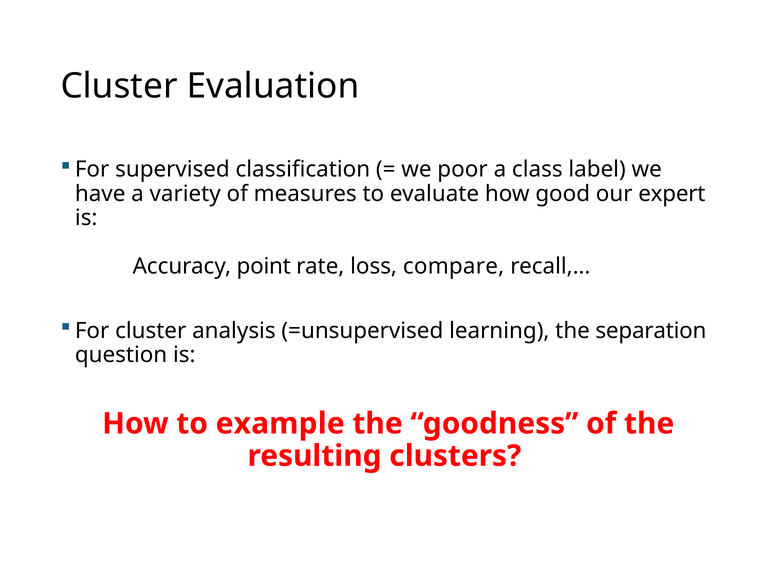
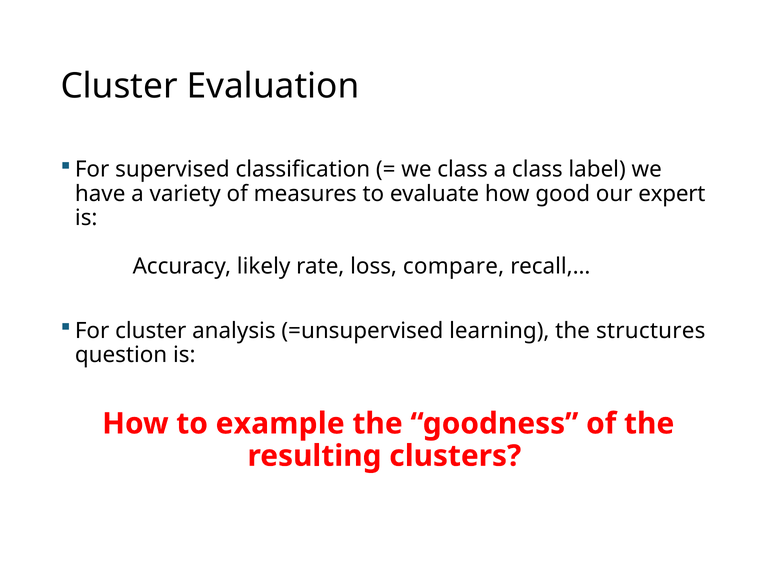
we poor: poor -> class (463, 169)
point: point -> likely (264, 266)
separation: separation -> structures (651, 331)
